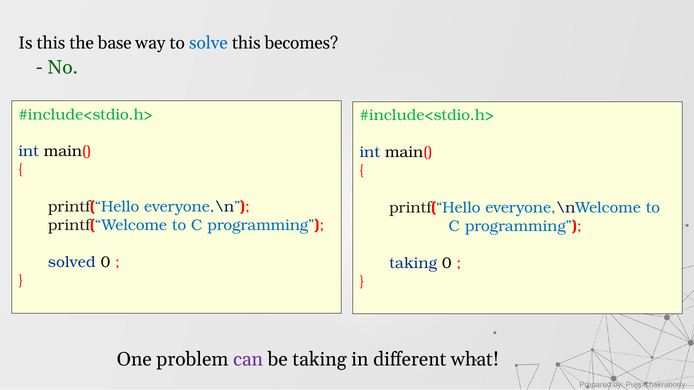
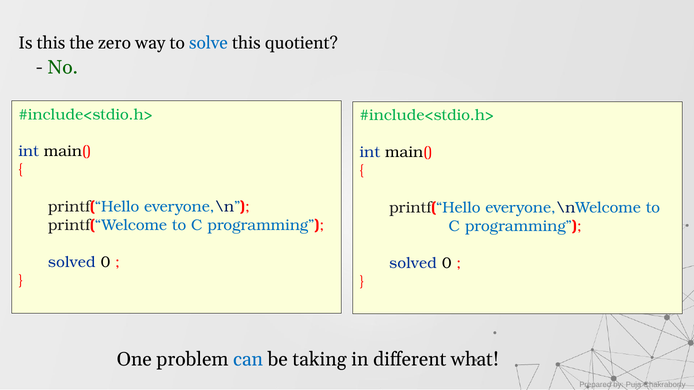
base: base -> zero (115, 43)
becomes: becomes -> quotient (301, 43)
taking: taking -> solved (413, 263)
can colour: purple -> blue (248, 360)
